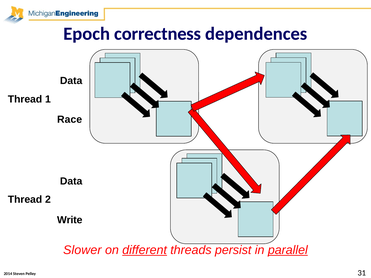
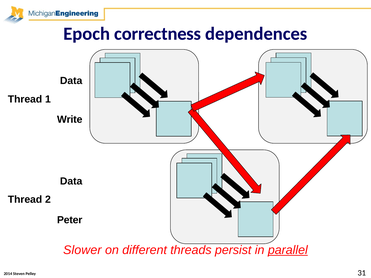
Race: Race -> Write (70, 120)
Write: Write -> Peter (70, 220)
different underline: present -> none (145, 250)
